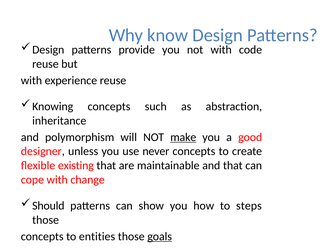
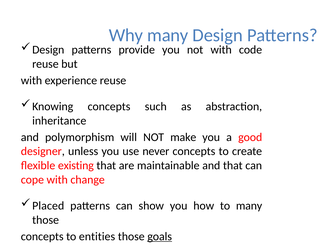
Why know: know -> many (168, 35)
make underline: present -> none (183, 137)
Should: Should -> Placed (48, 205)
to steps: steps -> many (249, 205)
